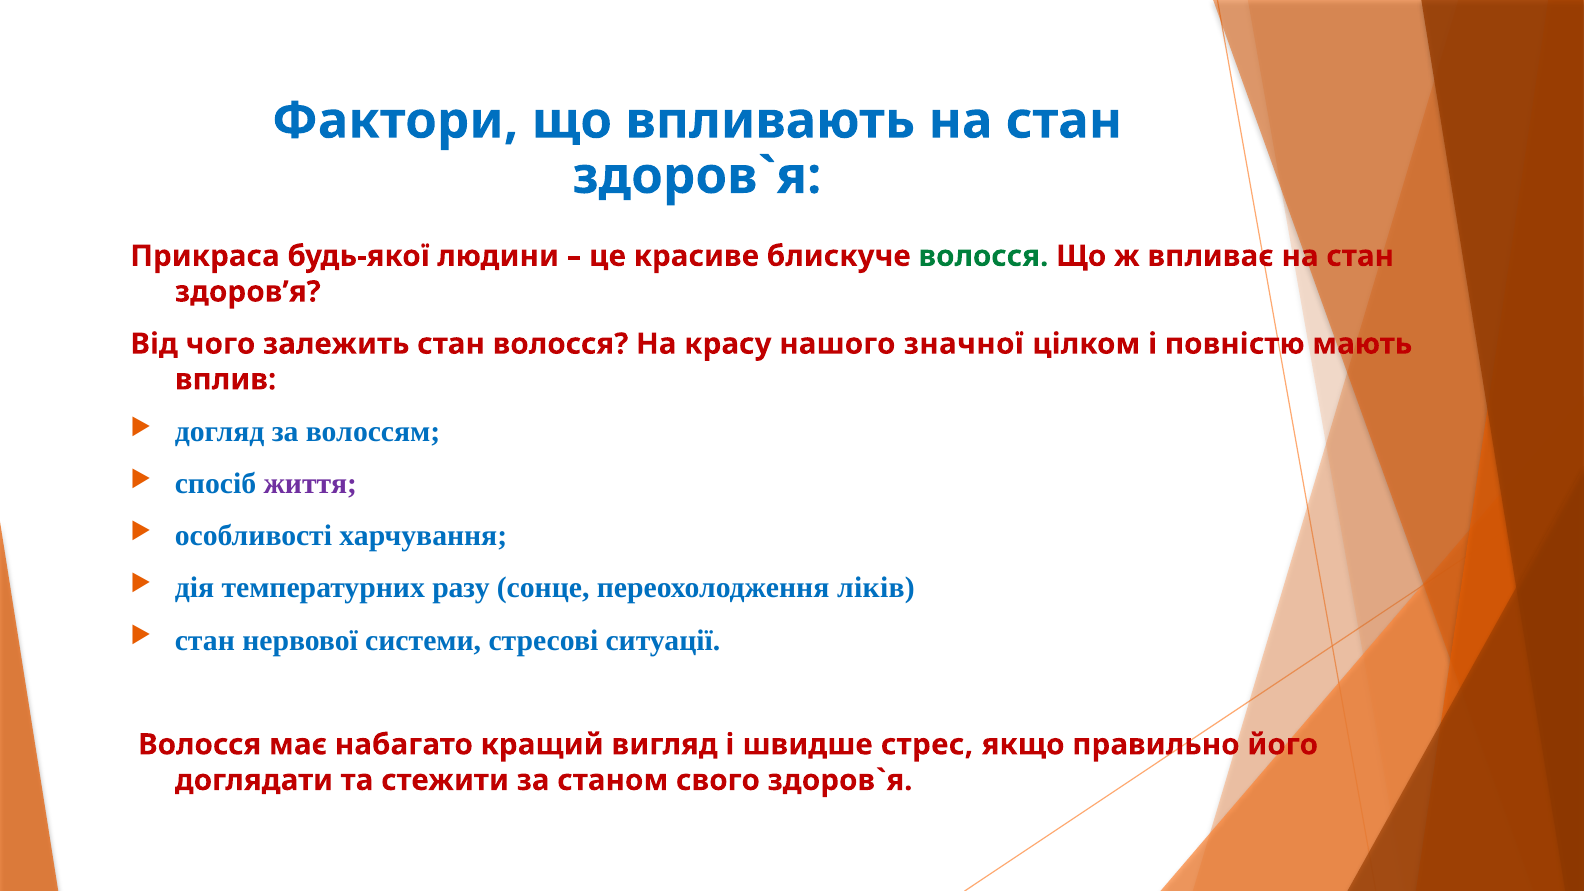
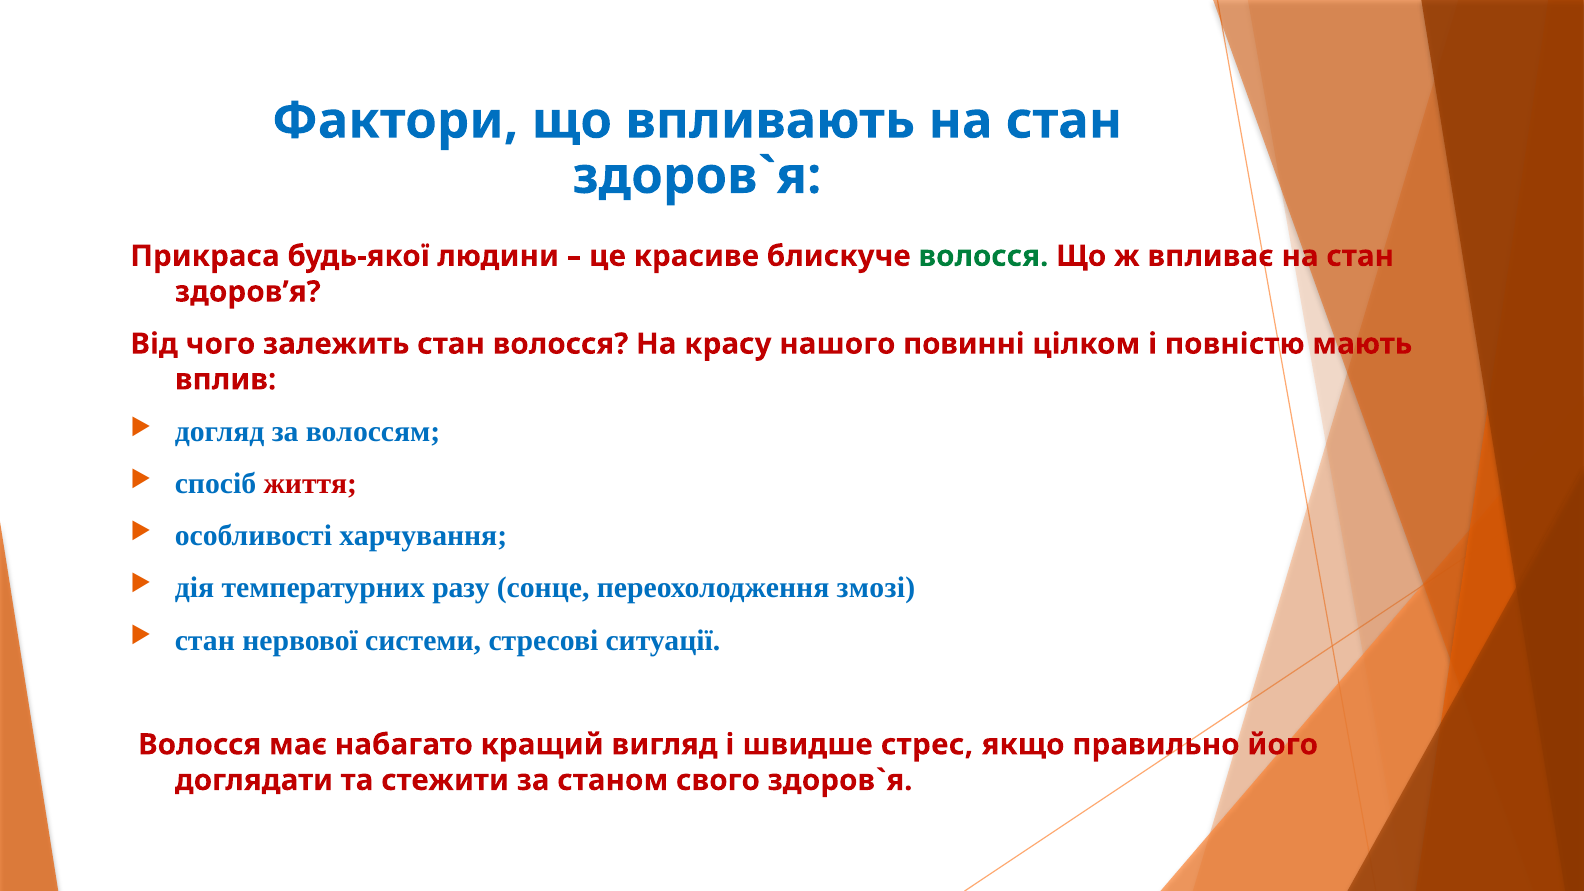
значної: значної -> повинні (964, 344)
життя colour: purple -> red (310, 484)
ліків: ліків -> змозі (876, 588)
